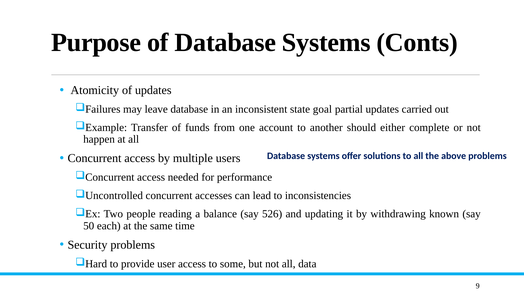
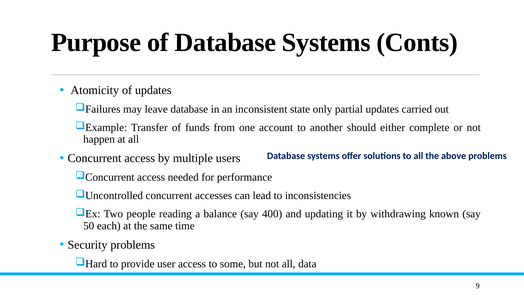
goal: goal -> only (323, 109)
526: 526 -> 400 (272, 214)
